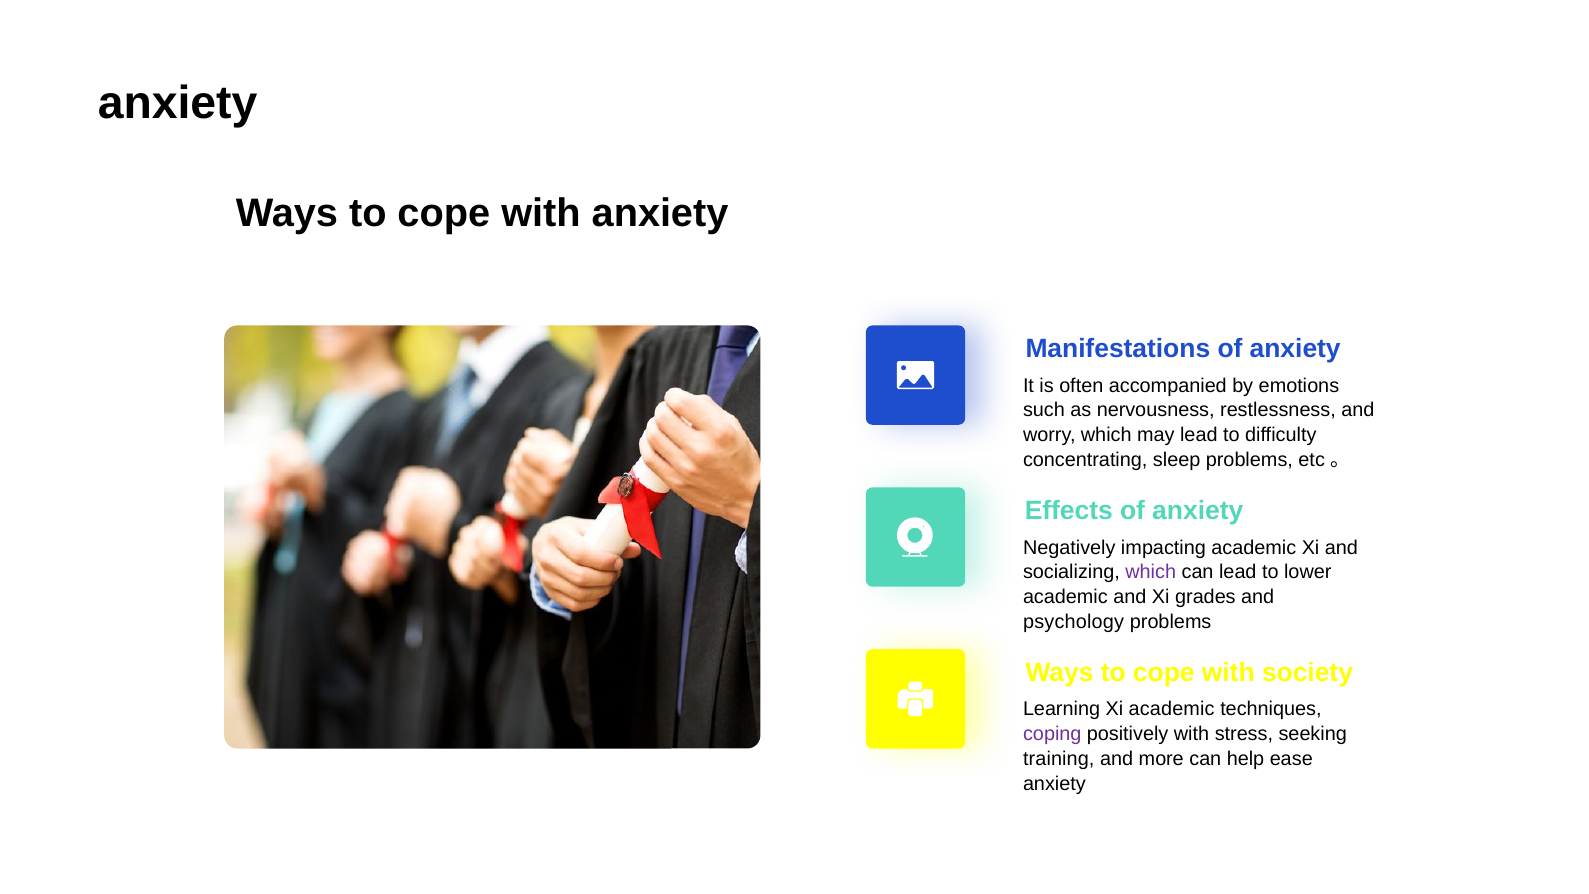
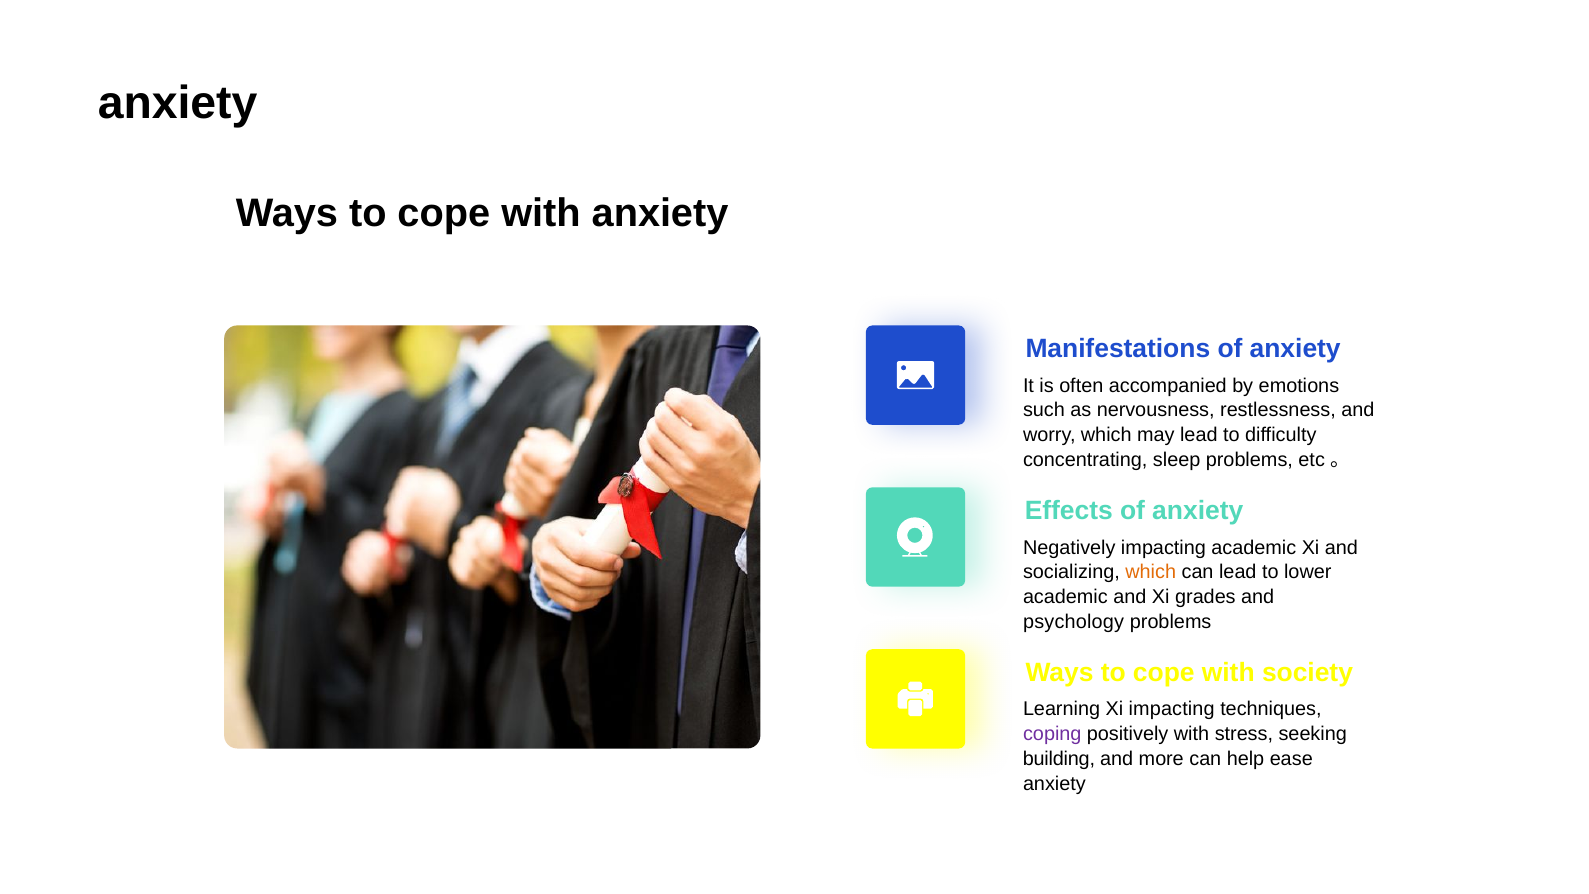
which colour: purple -> orange (1151, 572)
Xi academic: academic -> impacting (1172, 709)
training: training -> building (1059, 759)
